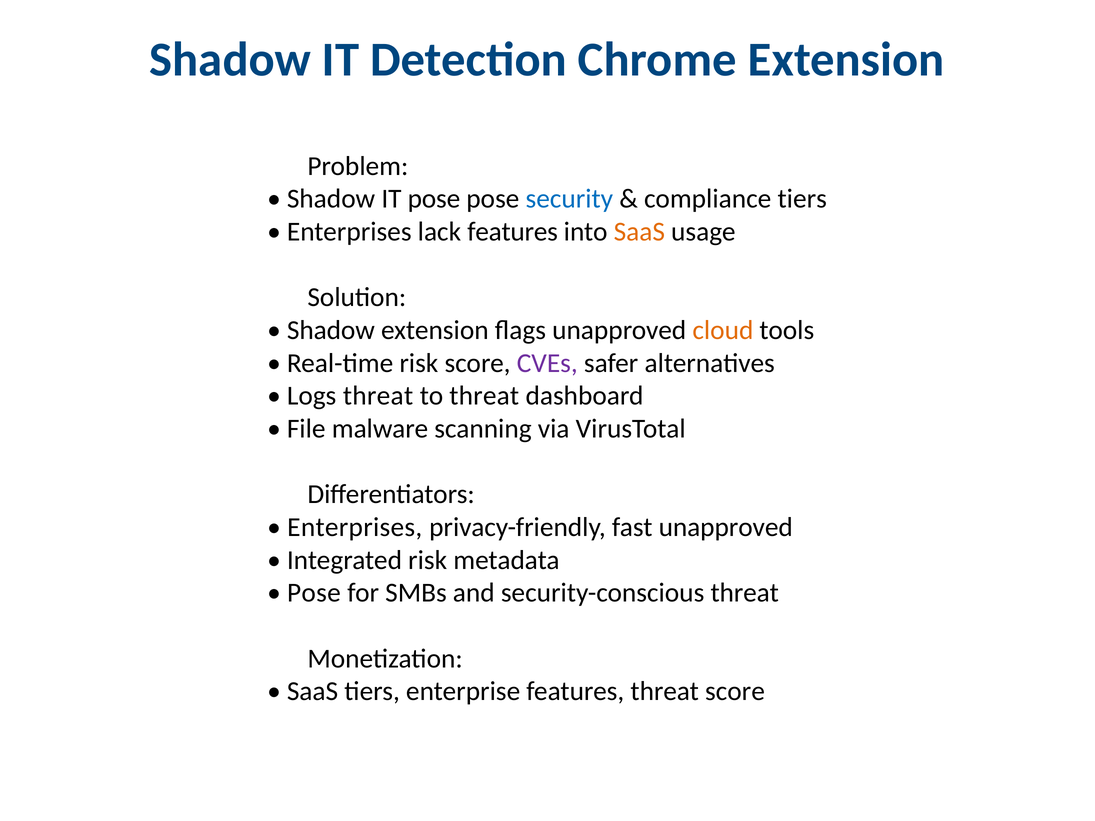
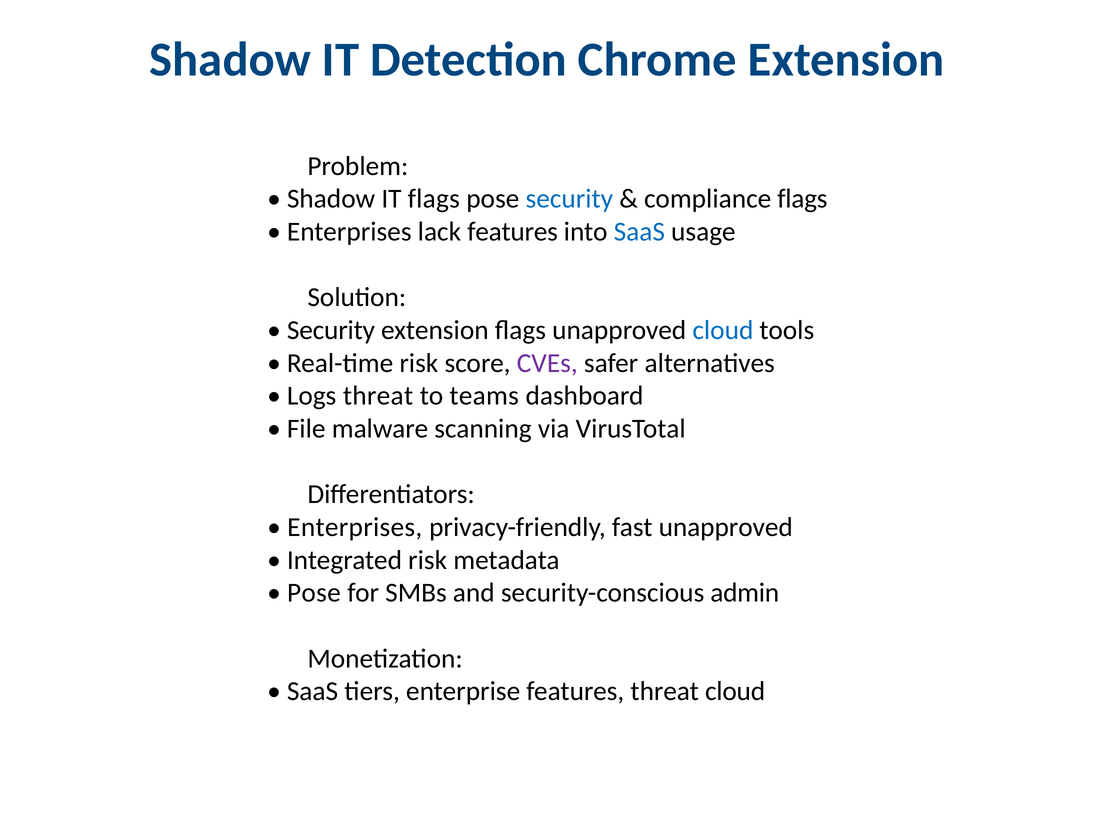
IT pose: pose -> flags (434, 199)
compliance tiers: tiers -> flags (802, 199)
SaaS colour: orange -> blue (639, 232)
Shadow: Shadow -> Security (331, 330)
cloud colour: orange -> blue (723, 330)
to threat: threat -> teams (484, 396)
security-conscious threat: threat -> admin (745, 593)
threat score: score -> cloud (735, 692)
